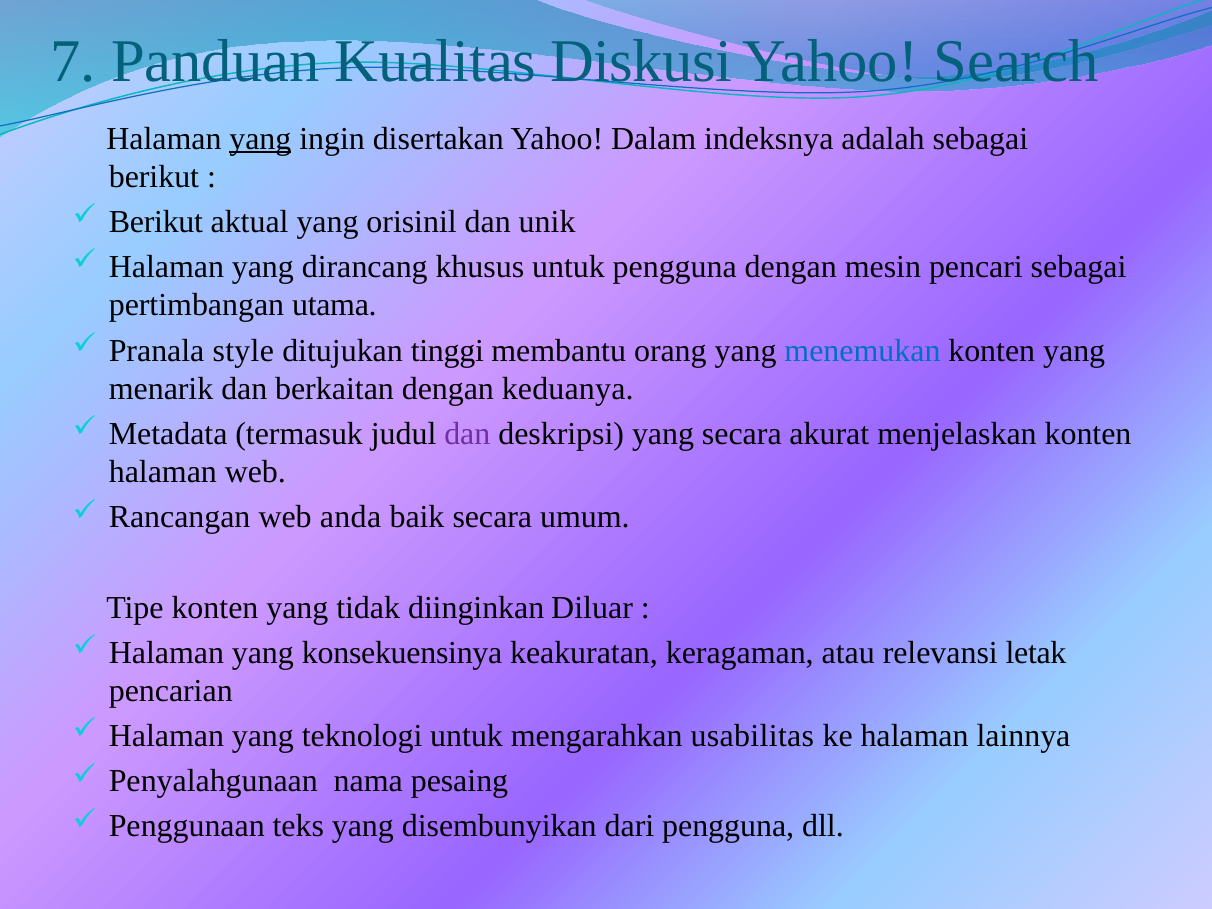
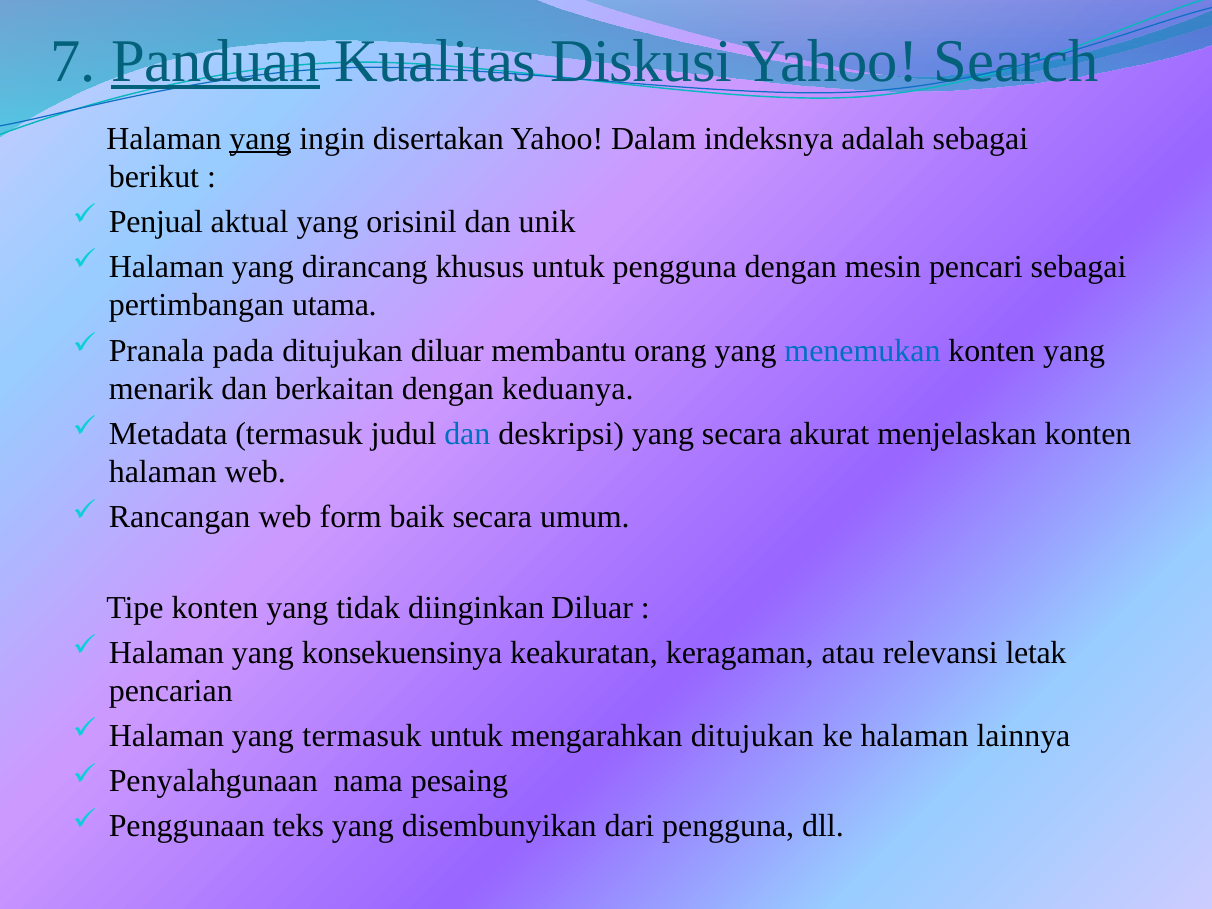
Panduan underline: none -> present (215, 61)
Berikut: Berikut -> Penjual (156, 222)
style: style -> pada (243, 350)
ditujukan tinggi: tinggi -> diluar (447, 350)
dan colour: purple -> blue (467, 434)
anda: anda -> form (351, 517)
yang teknologi: teknologi -> termasuk (362, 736)
mengarahkan usabilitas: usabilitas -> ditujukan (752, 736)
